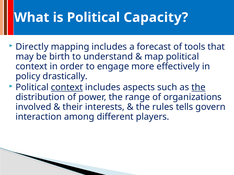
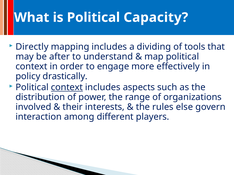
forecast: forecast -> dividing (154, 47)
birth: birth -> after (60, 57)
the underline: present -> none (198, 88)
tells: tells -> else (184, 107)
